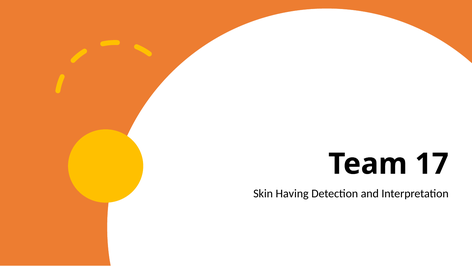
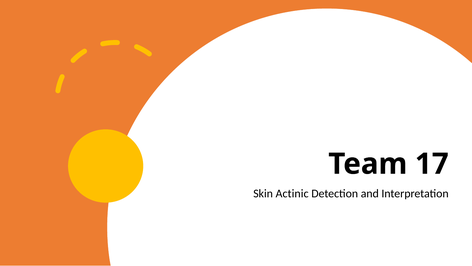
Having: Having -> Actinic (292, 193)
